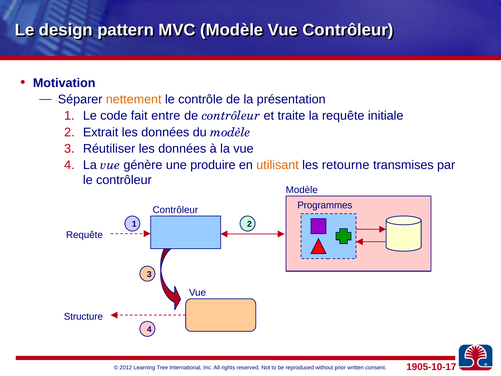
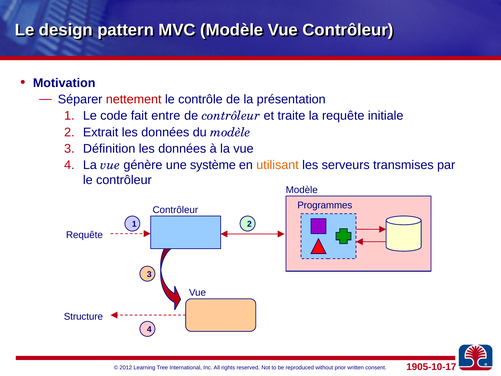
nettement colour: orange -> red (134, 99)
Réutiliser: Réutiliser -> Définition (109, 149)
produire: produire -> système (213, 165)
retourne: retourne -> serveurs (346, 165)
